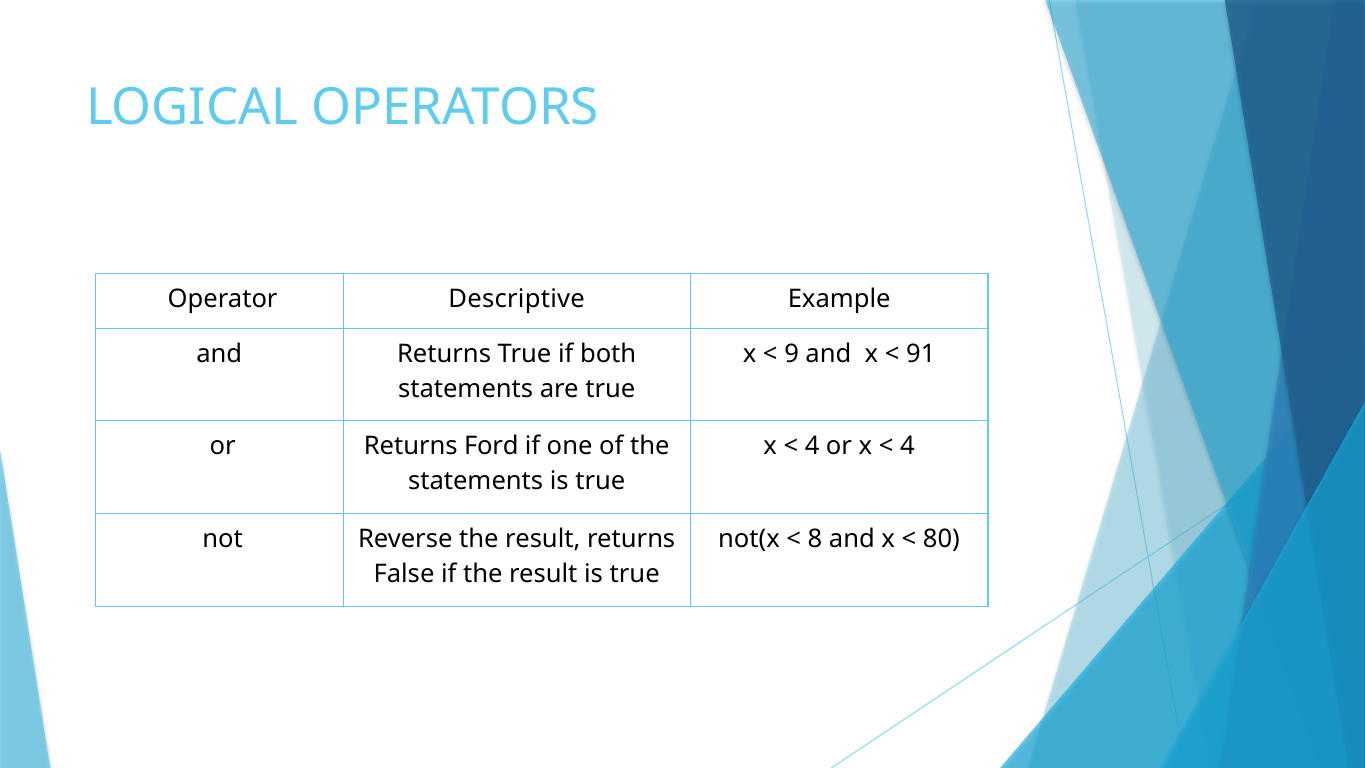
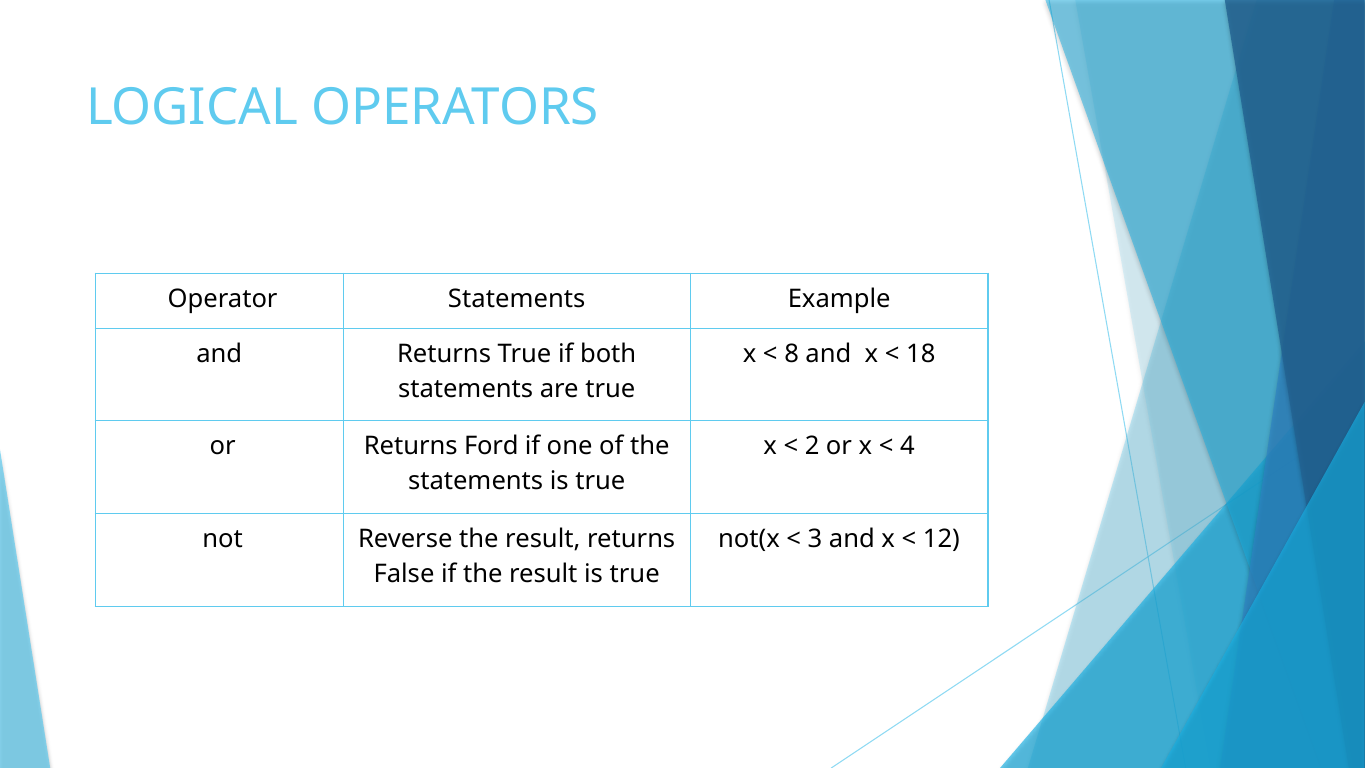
Operator Descriptive: Descriptive -> Statements (517, 299)
9: 9 -> 8 (792, 354)
91: 91 -> 18 (921, 354)
4: 4 -> 2 (812, 446)
8: 8 -> 3 (815, 539)
80: 80 -> 12 (941, 539)
